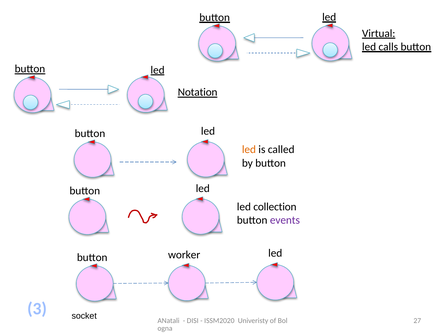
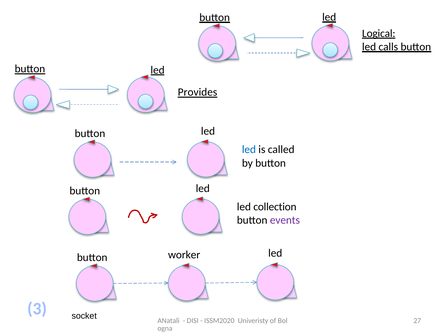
Virtual: Virtual -> Logical (379, 33)
Notation: Notation -> Provides (198, 92)
led colour: orange -> blue (249, 150)
